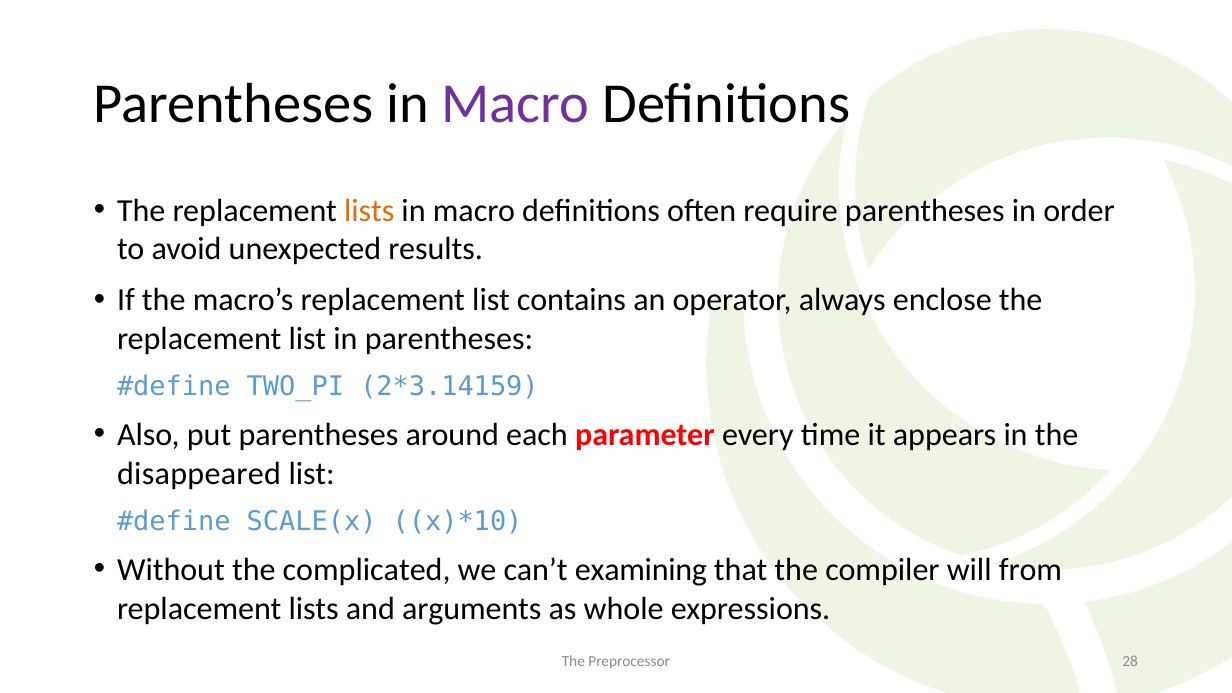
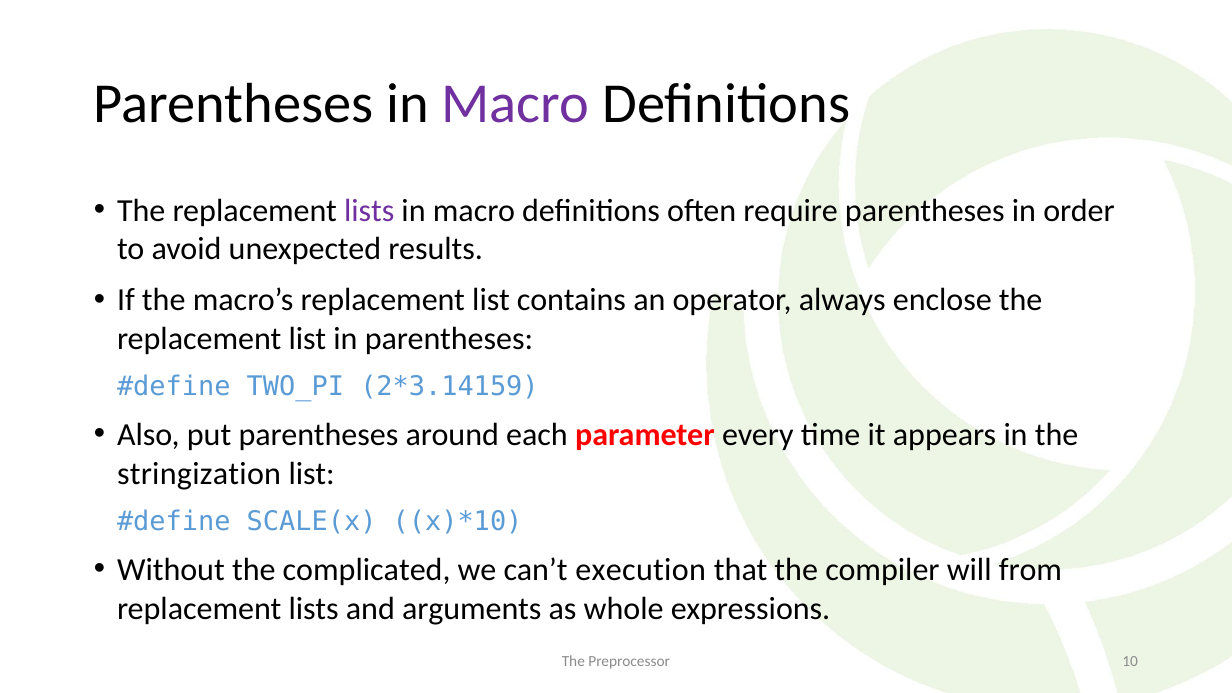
lists colour: orange -> purple (369, 211)
disappeared: disappeared -> stringization (199, 474)
examining: examining -> execution (641, 570)
28: 28 -> 10 (1130, 662)
